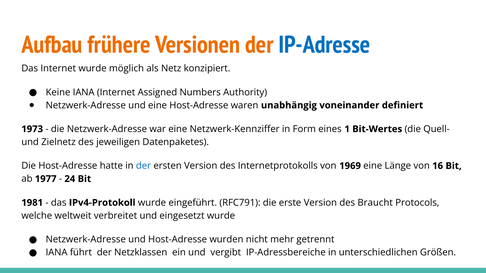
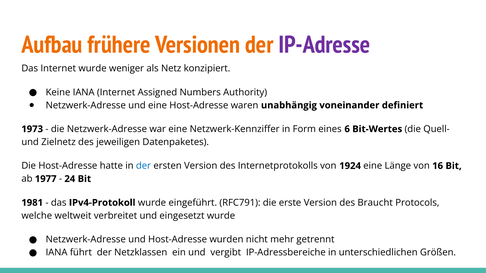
IP-Adresse colour: blue -> purple (324, 45)
möglich: möglich -> weniger (127, 69)
1: 1 -> 6 (347, 129)
1969: 1969 -> 1924 (350, 166)
